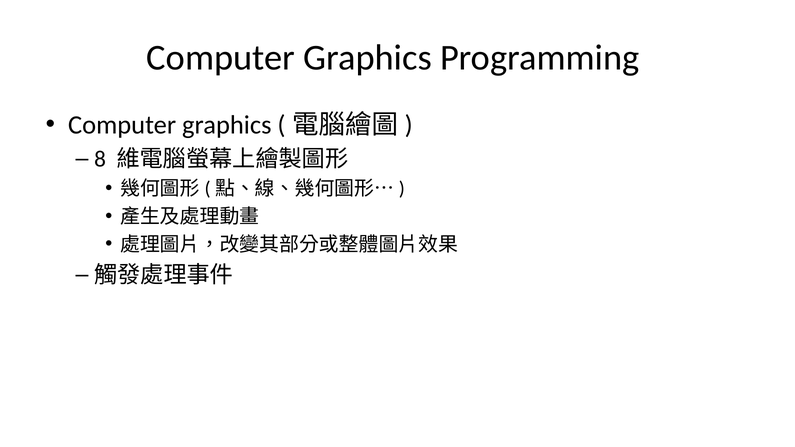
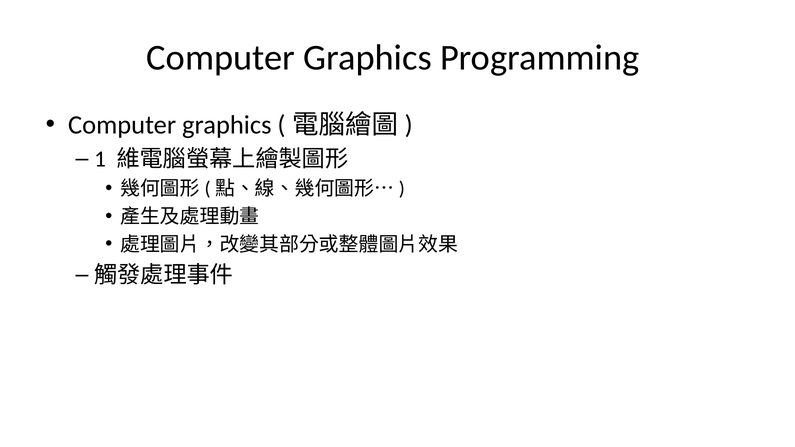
8: 8 -> 1 (100, 159)
